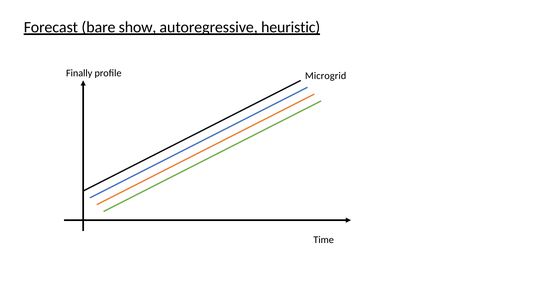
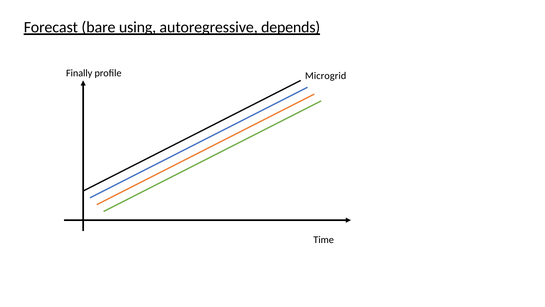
show: show -> using (138, 27)
heuristic: heuristic -> depends (291, 27)
